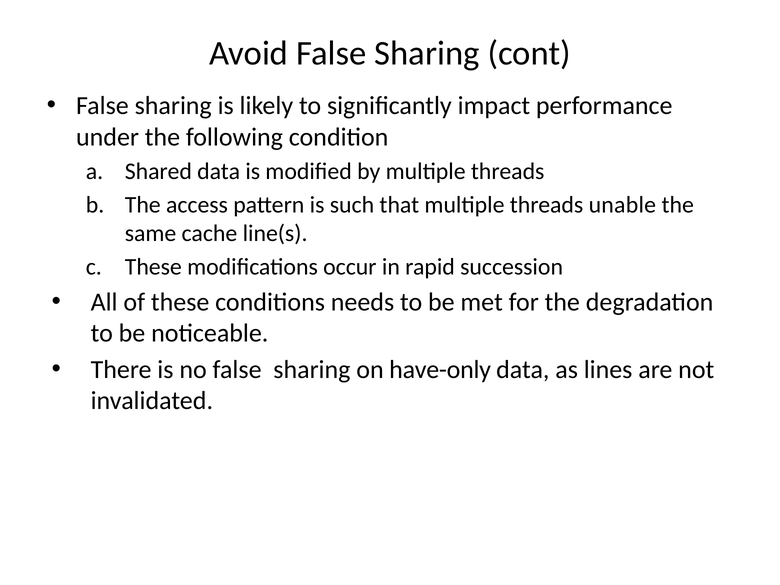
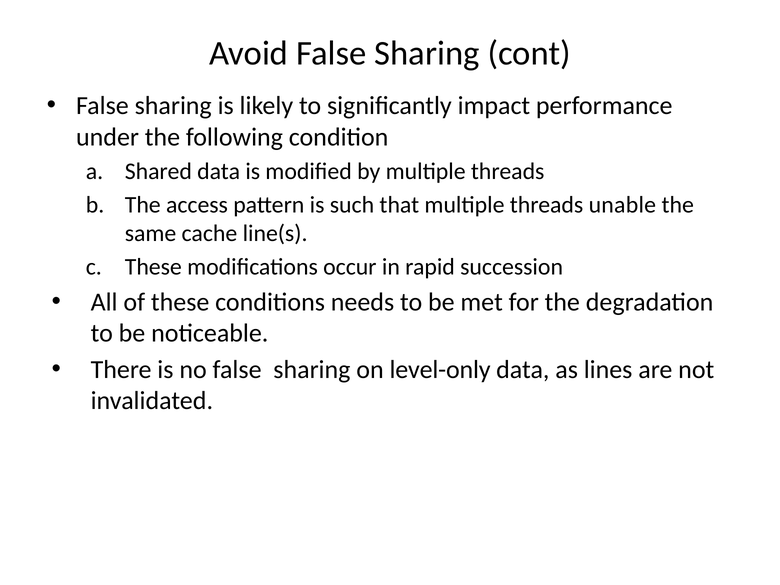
have-only: have-only -> level-only (440, 370)
